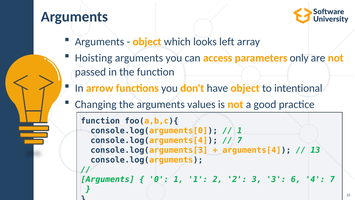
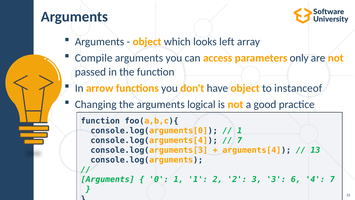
Hoisting: Hoisting -> Compile (94, 58)
intentional: intentional -> instanceof (298, 88)
values: values -> logical (201, 104)
